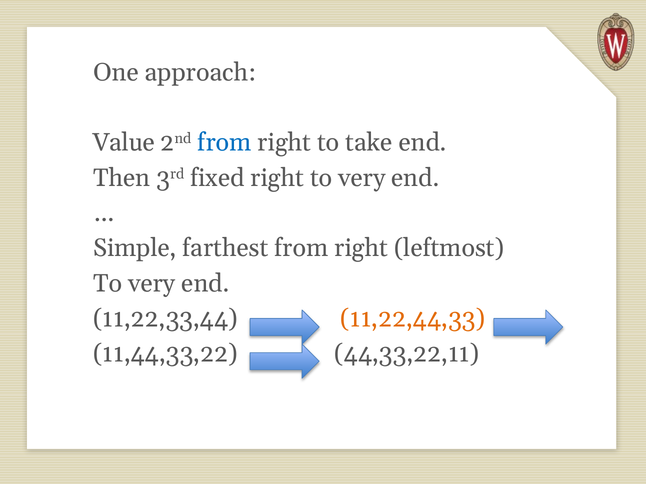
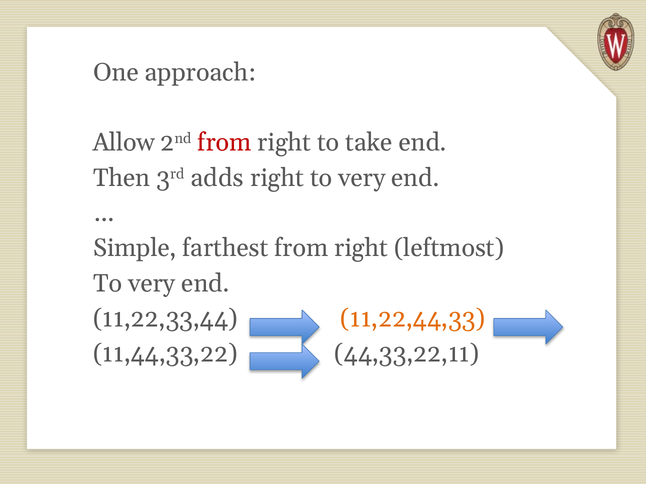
Value: Value -> Allow (124, 143)
from colour: blue -> red (224, 143)
fixed: fixed -> adds (217, 178)
